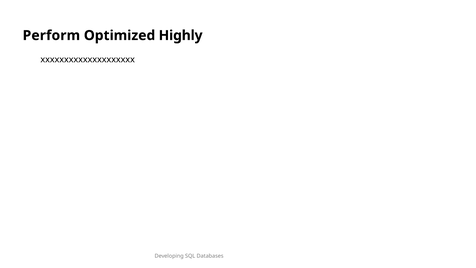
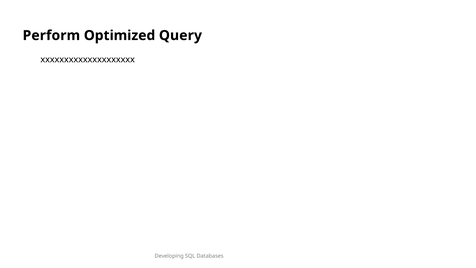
Highly: Highly -> Query (180, 35)
